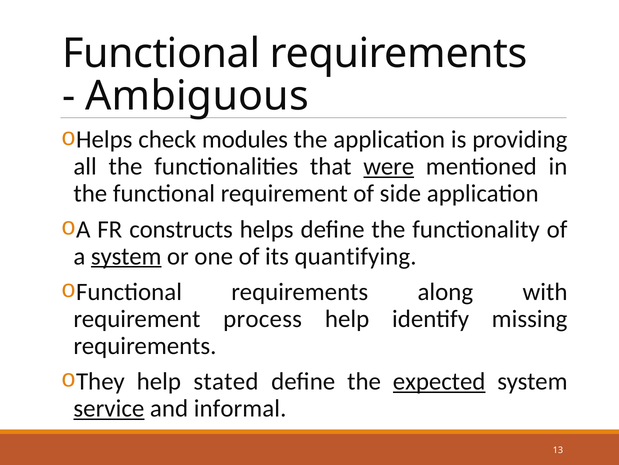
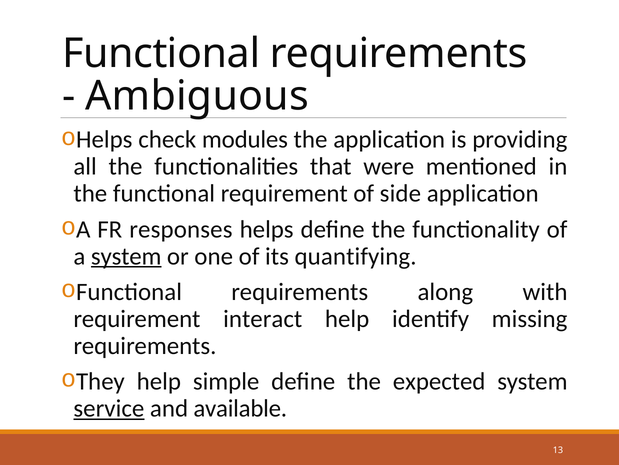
were underline: present -> none (389, 166)
constructs: constructs -> responses (181, 229)
process: process -> interact (263, 318)
stated: stated -> simple (226, 381)
expected underline: present -> none (439, 381)
informal: informal -> available (240, 408)
